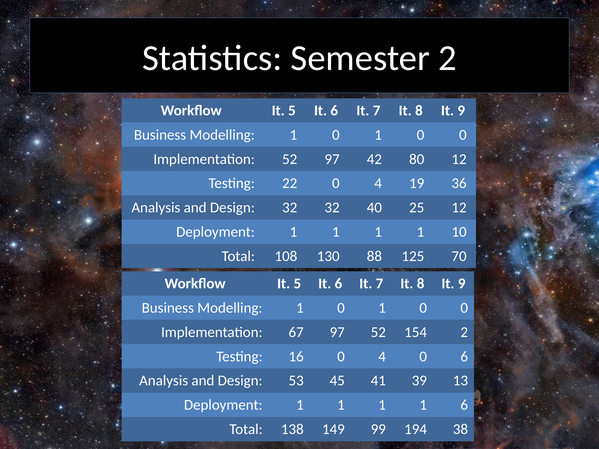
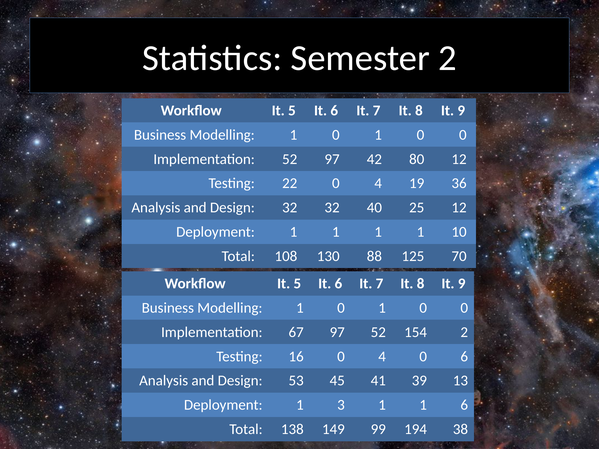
1: 1 -> 3 (341, 405)
